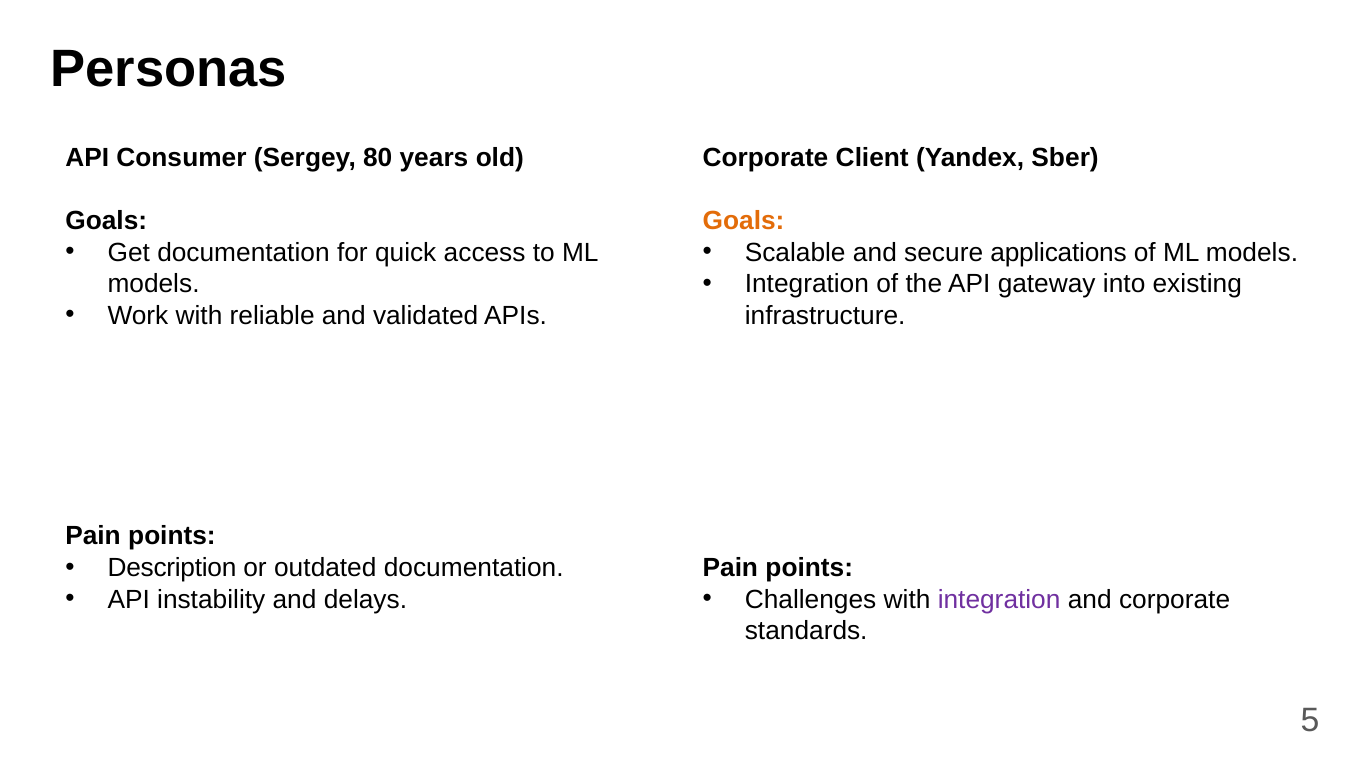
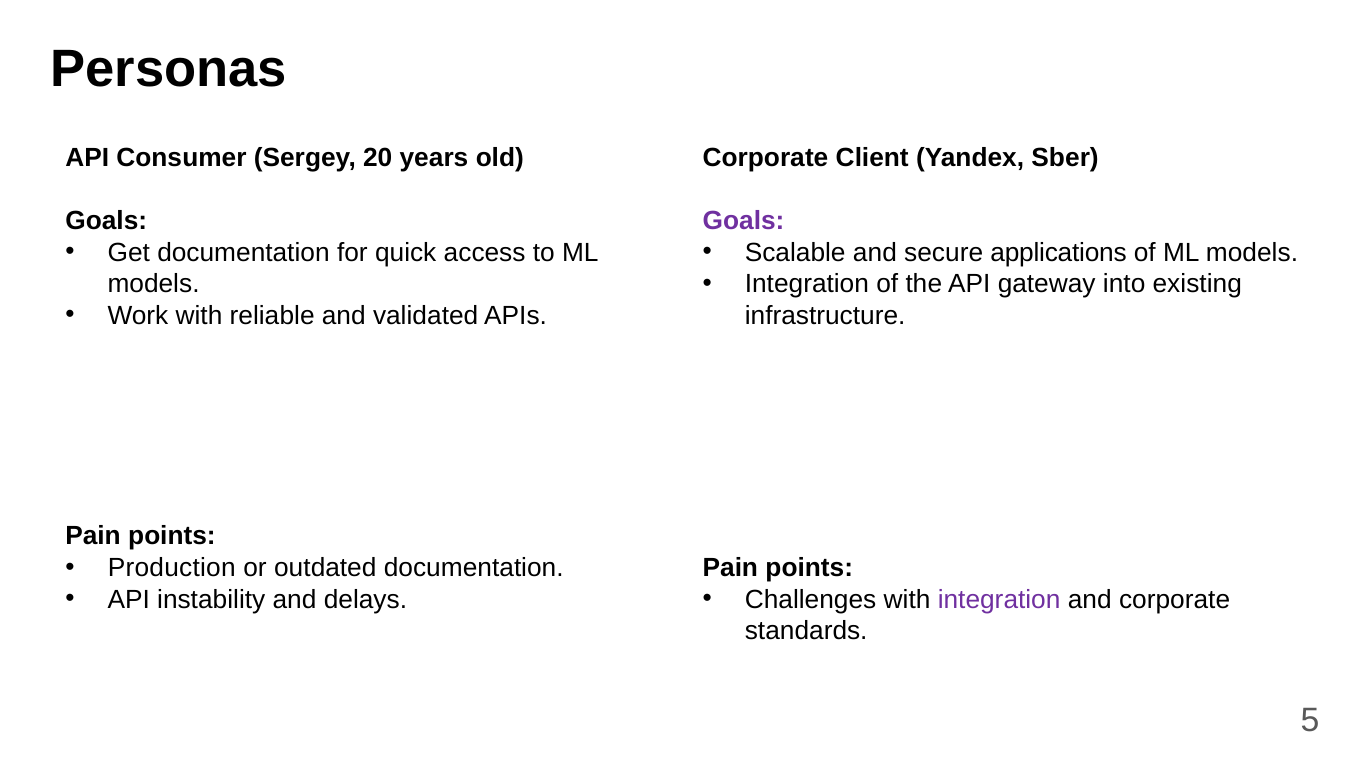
80: 80 -> 20 (378, 158)
Goals colour: orange -> purple (744, 221)
Description: Description -> Production (172, 568)
